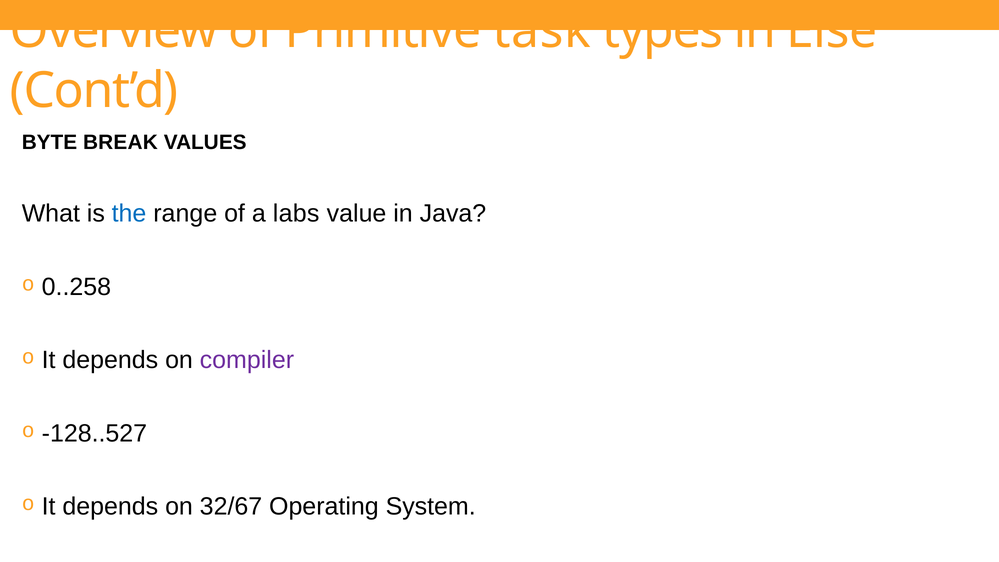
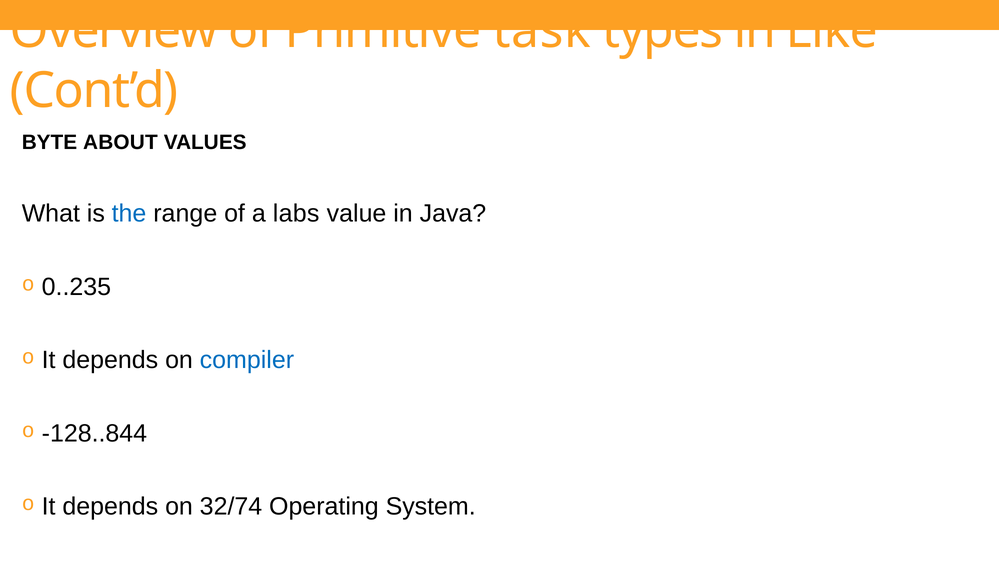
Else: Else -> Like (832, 31)
BREAK: BREAK -> ABOUT (120, 143)
0..258: 0..258 -> 0..235 (76, 287)
compiler colour: purple -> blue (247, 360)
-128..527: -128..527 -> -128..844 (94, 433)
32/67: 32/67 -> 32/74 (231, 507)
